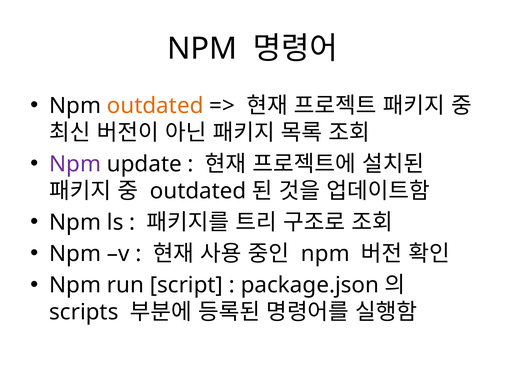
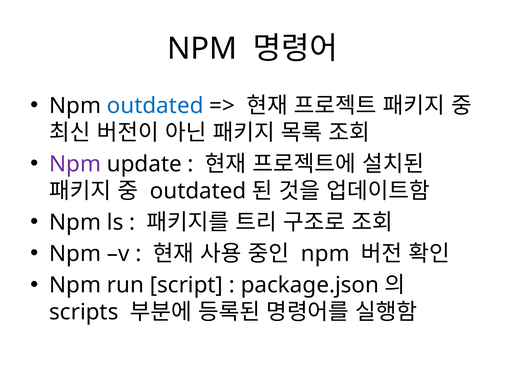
outdated colour: orange -> blue (155, 106)
